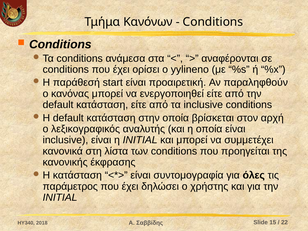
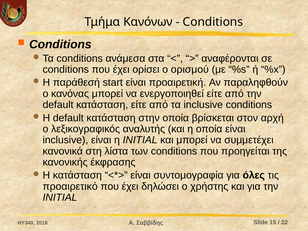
yylineno: yylineno -> ορισμού (190, 69)
παράμετρος: παράμετρος -> προαιρετικό (70, 186)
